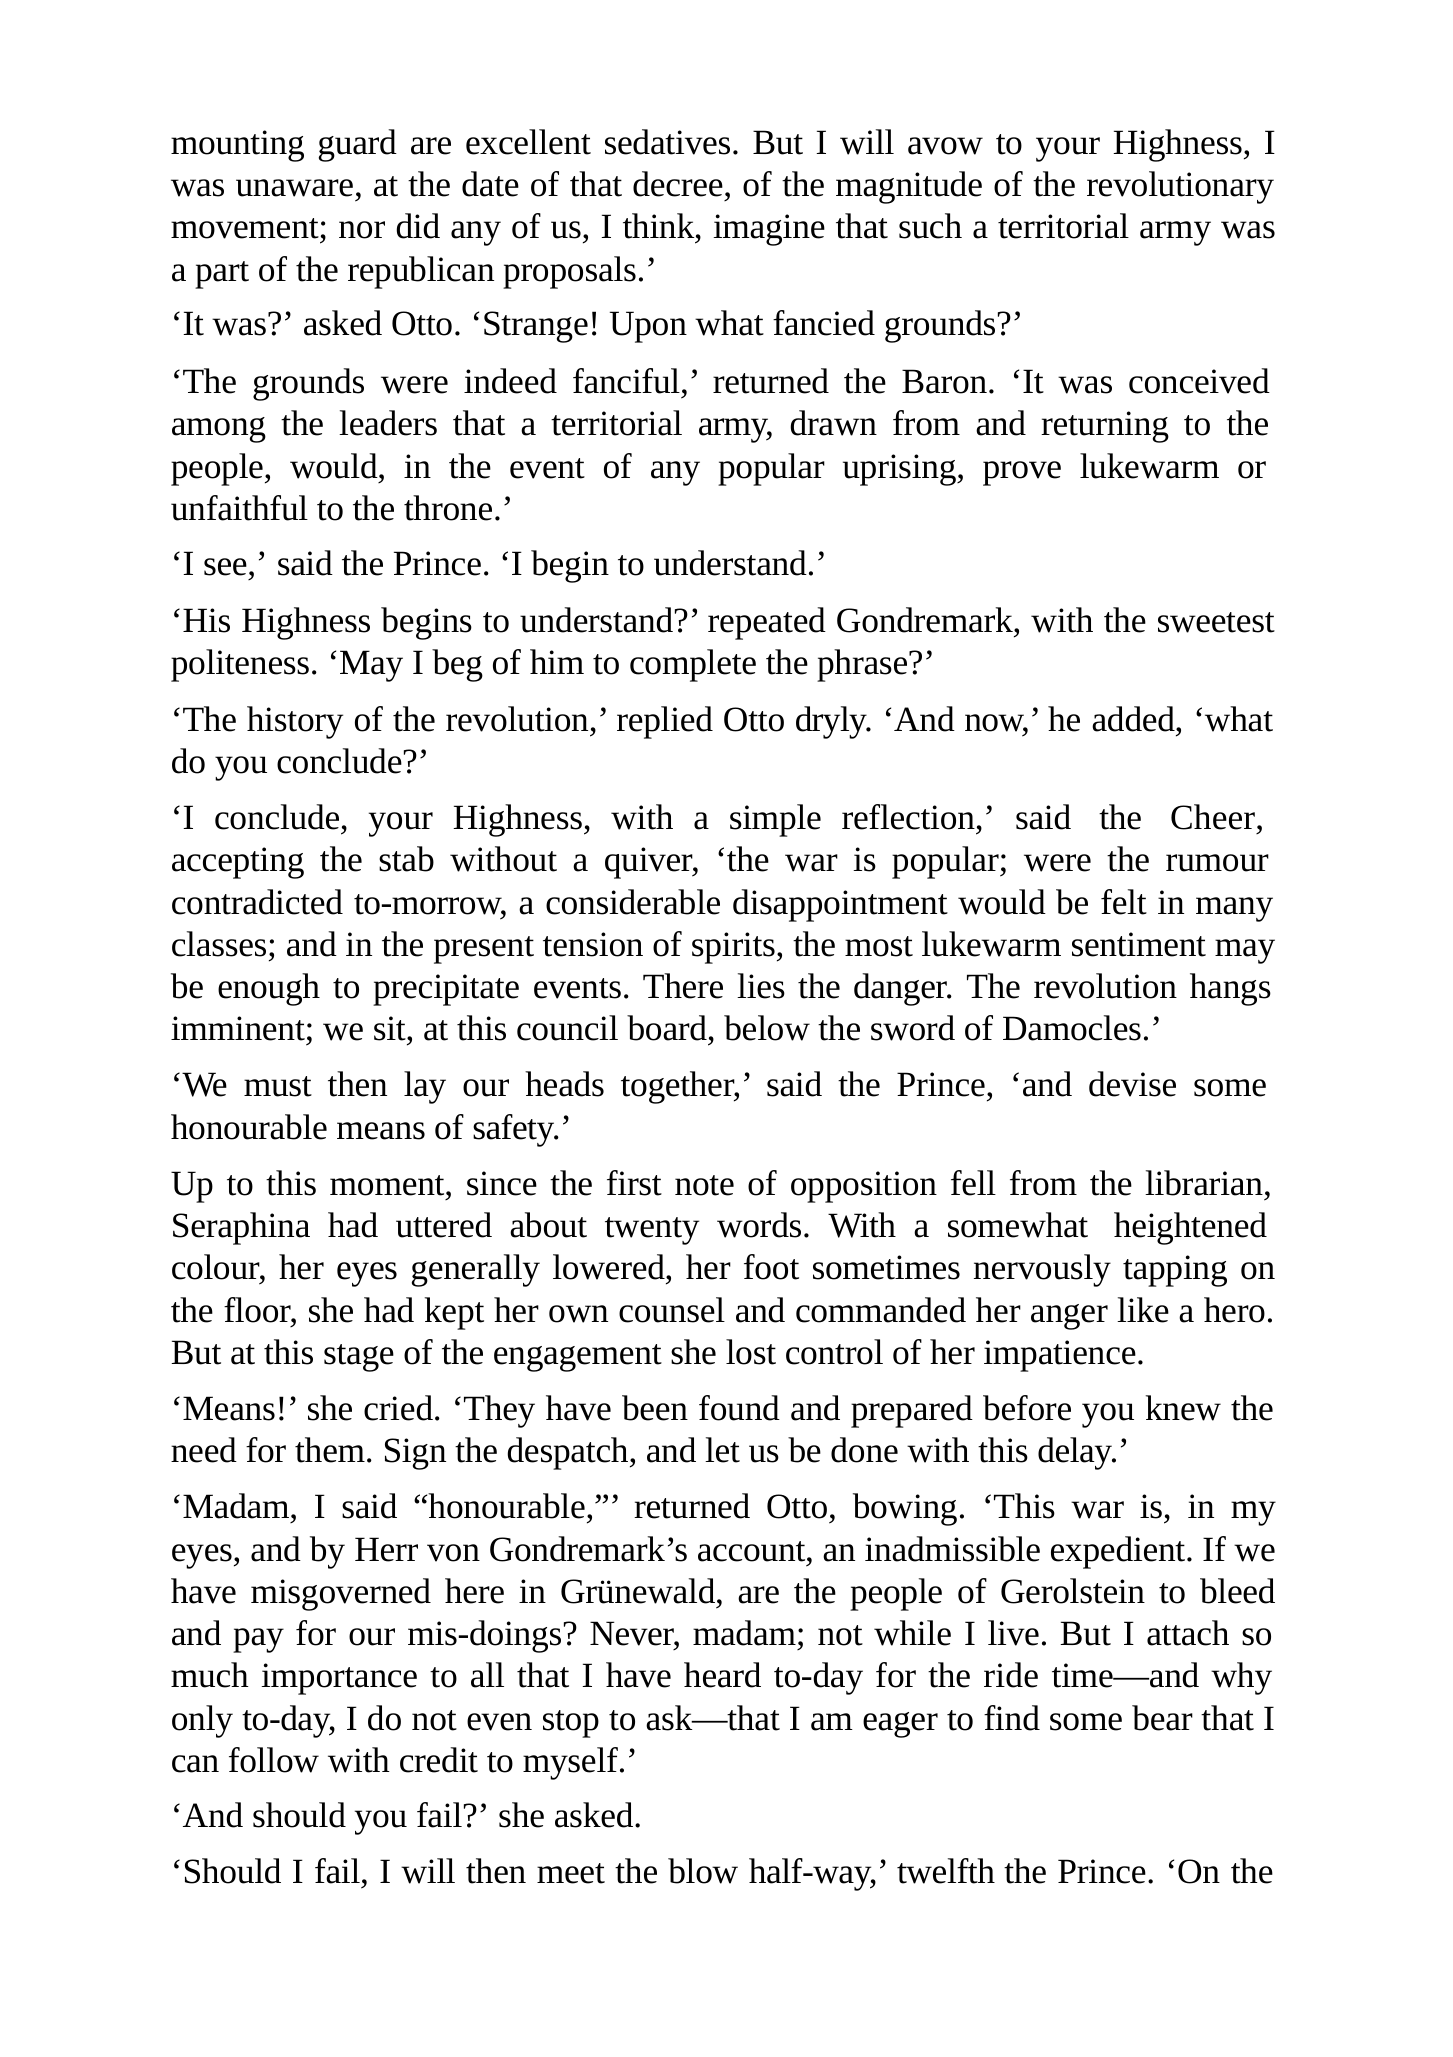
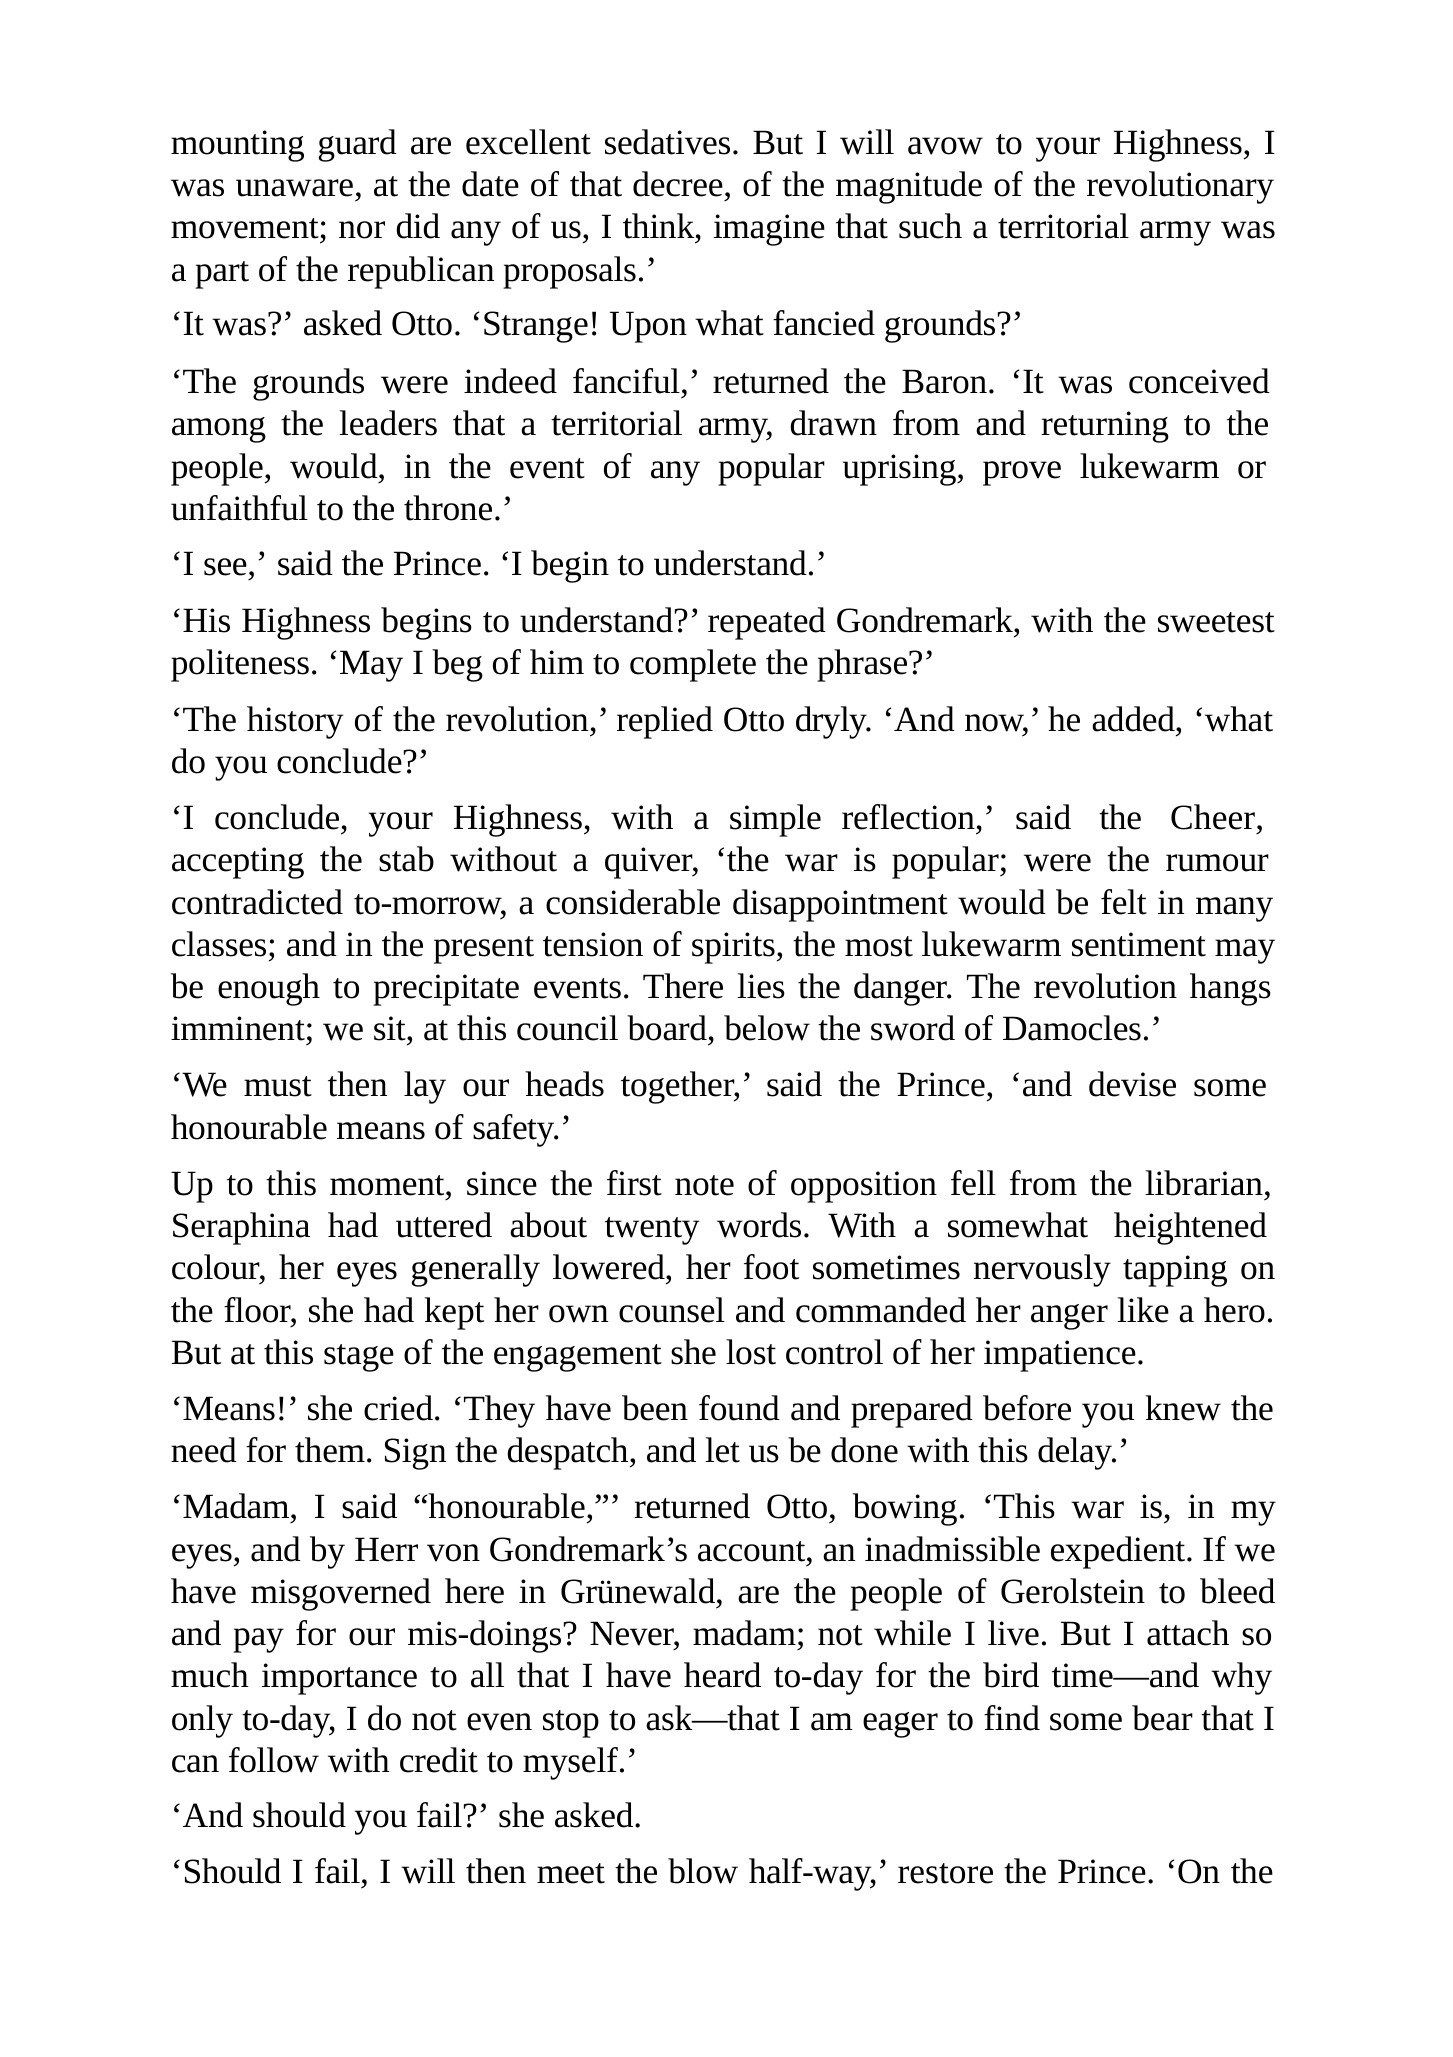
ride: ride -> bird (1012, 1676)
twelfth: twelfth -> restore (946, 1871)
